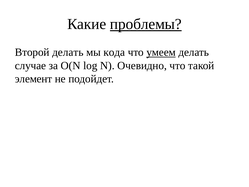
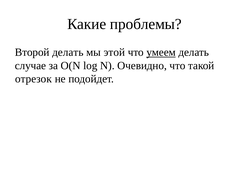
проблемы underline: present -> none (146, 24)
кода: кода -> этой (114, 52)
элемент: элемент -> отрезок (33, 79)
